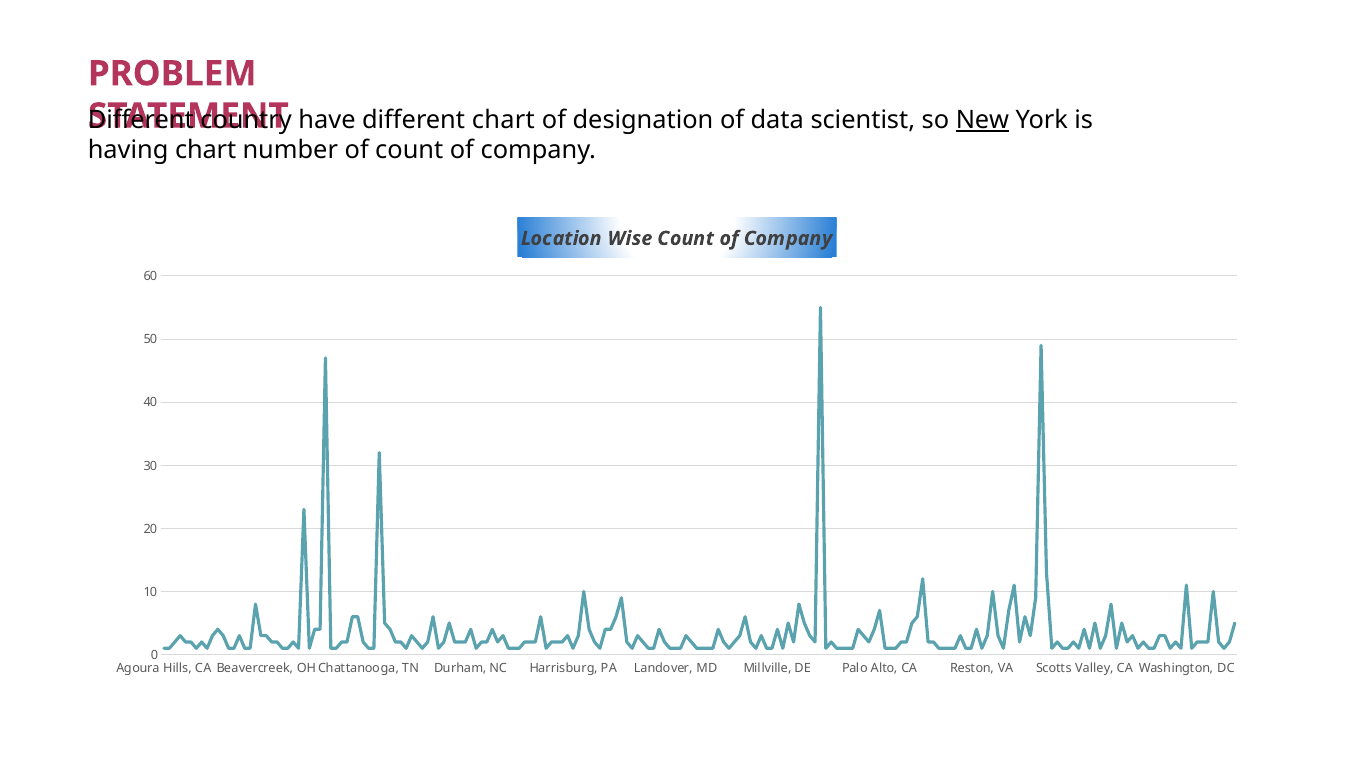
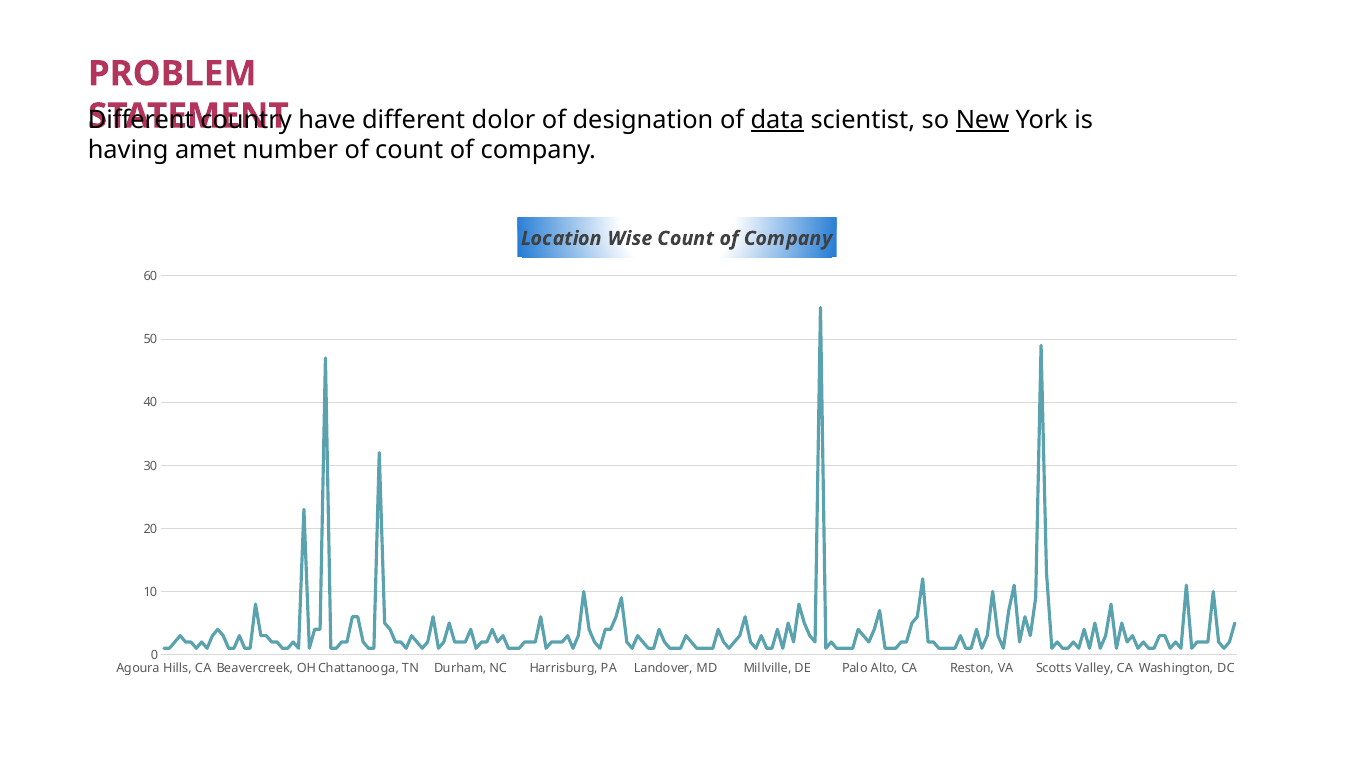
different chart: chart -> dolor (503, 120)
data underline: none -> present (777, 120)
having chart: chart -> amet (206, 150)
